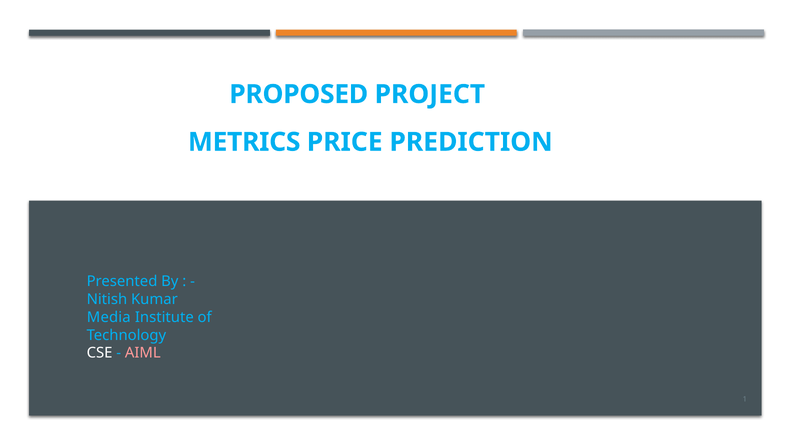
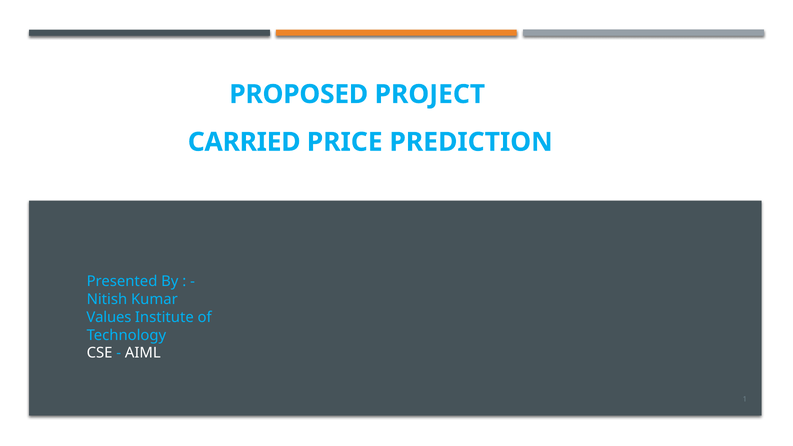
METRICS: METRICS -> CARRIED (244, 142)
Media: Media -> Values (109, 317)
AIML colour: pink -> white (143, 353)
